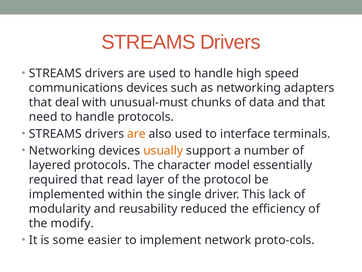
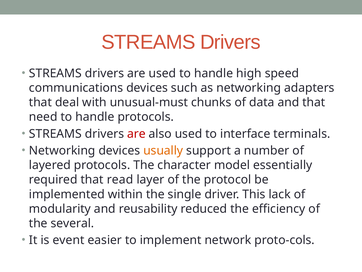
are colour: orange -> red (136, 134)
modify: modify -> several (72, 223)
some: some -> event (68, 240)
